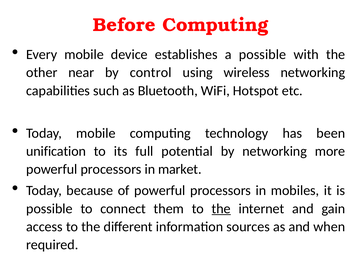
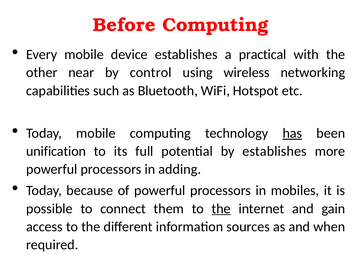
a possible: possible -> practical (263, 55)
has underline: none -> present (292, 133)
by networking: networking -> establishes (275, 151)
market: market -> adding (180, 169)
